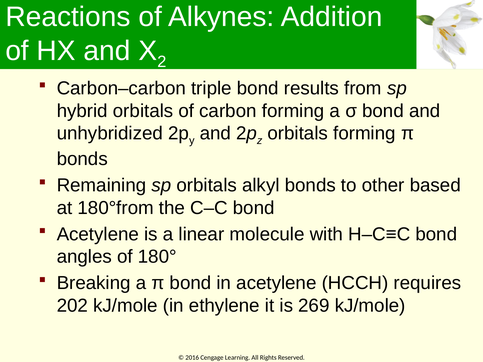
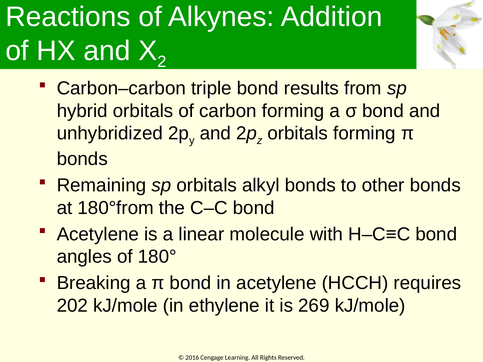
other based: based -> bonds (435, 185)
